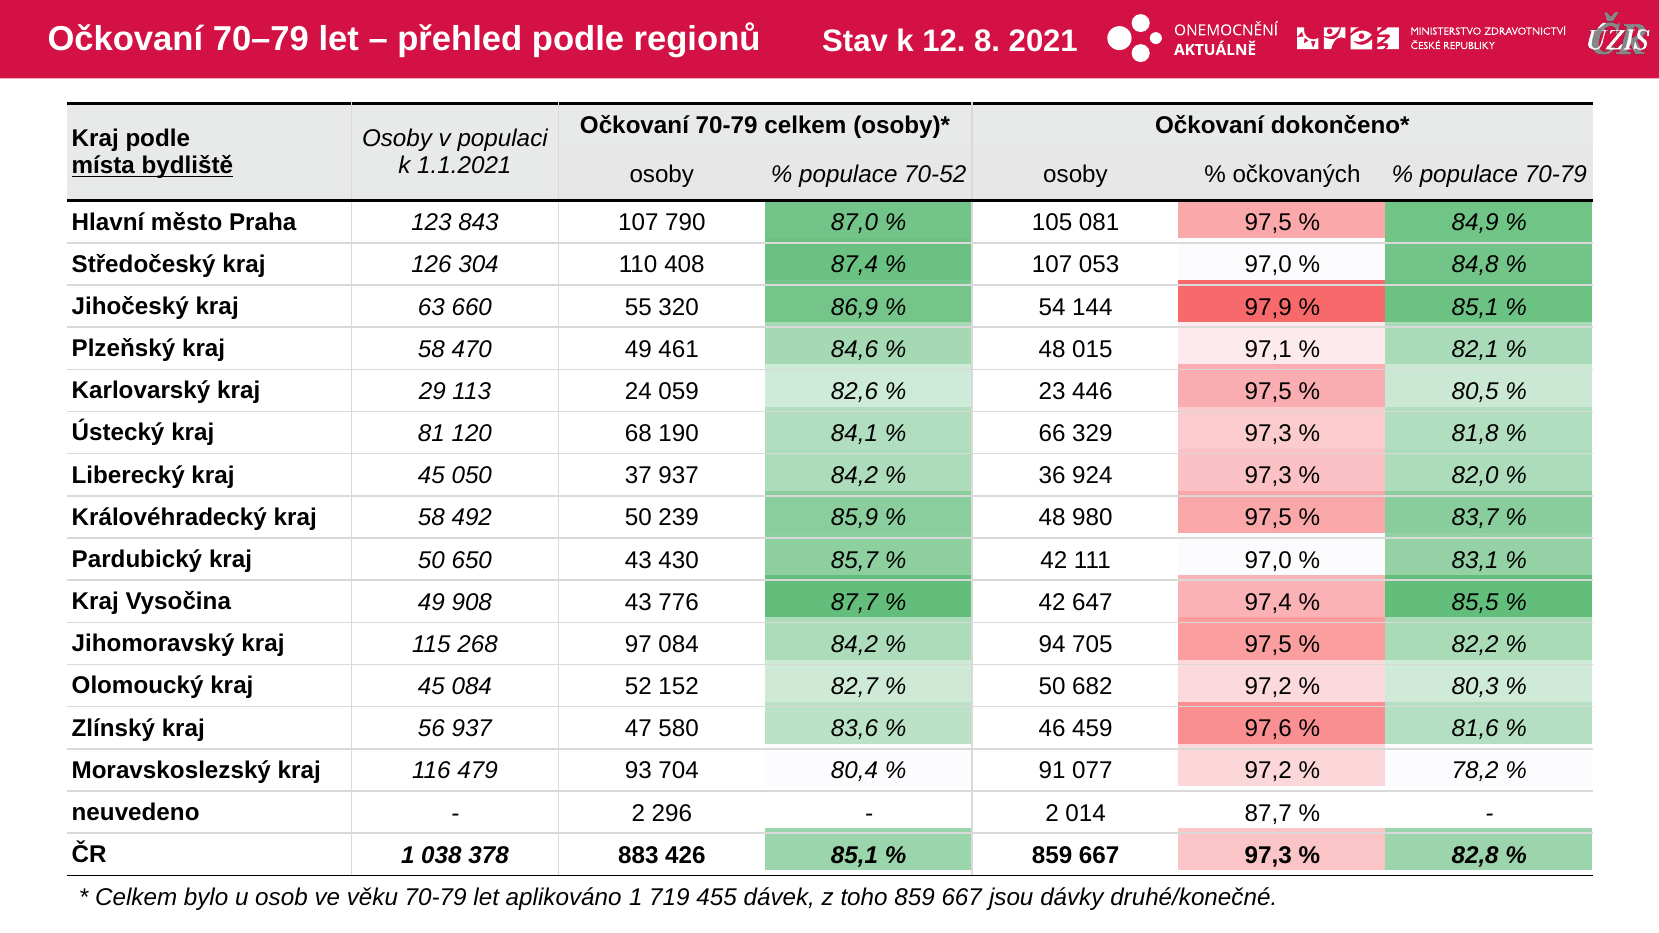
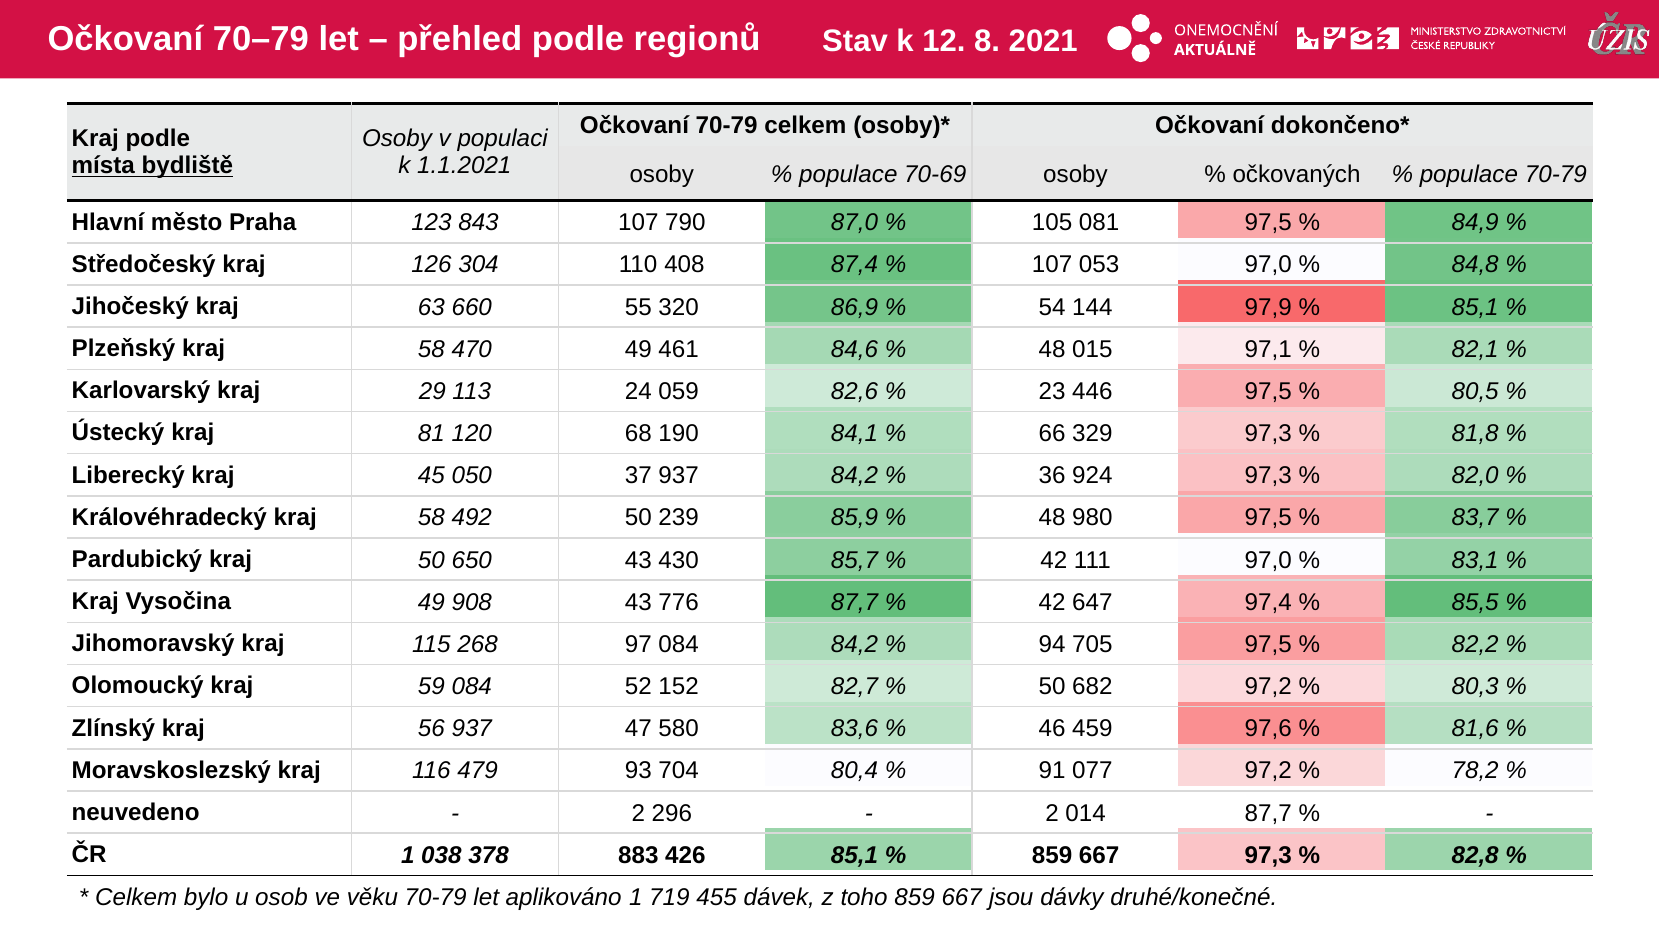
70-52: 70-52 -> 70-69 (935, 174)
Olomoucký kraj 45: 45 -> 59 (431, 687)
